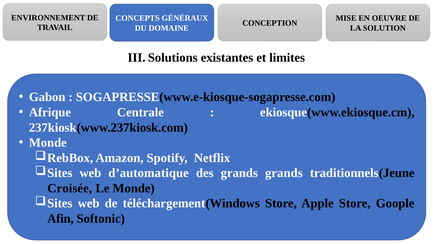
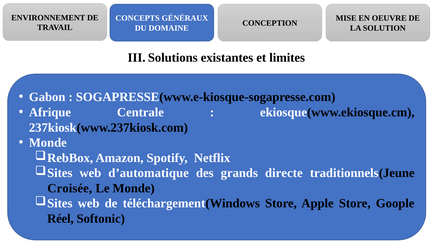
grands grands: grands -> directe (284, 173)
Afin: Afin -> Réel (60, 218)
